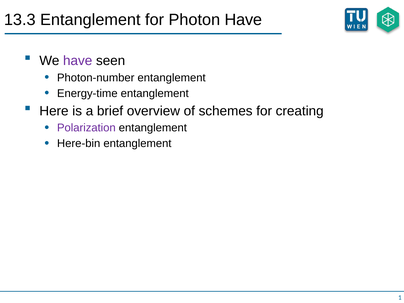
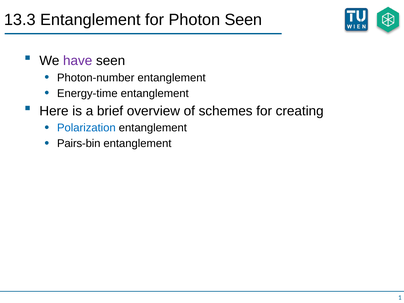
Photon Have: Have -> Seen (243, 20)
Polarization colour: purple -> blue (86, 128)
Here-bin: Here-bin -> Pairs-bin (79, 144)
